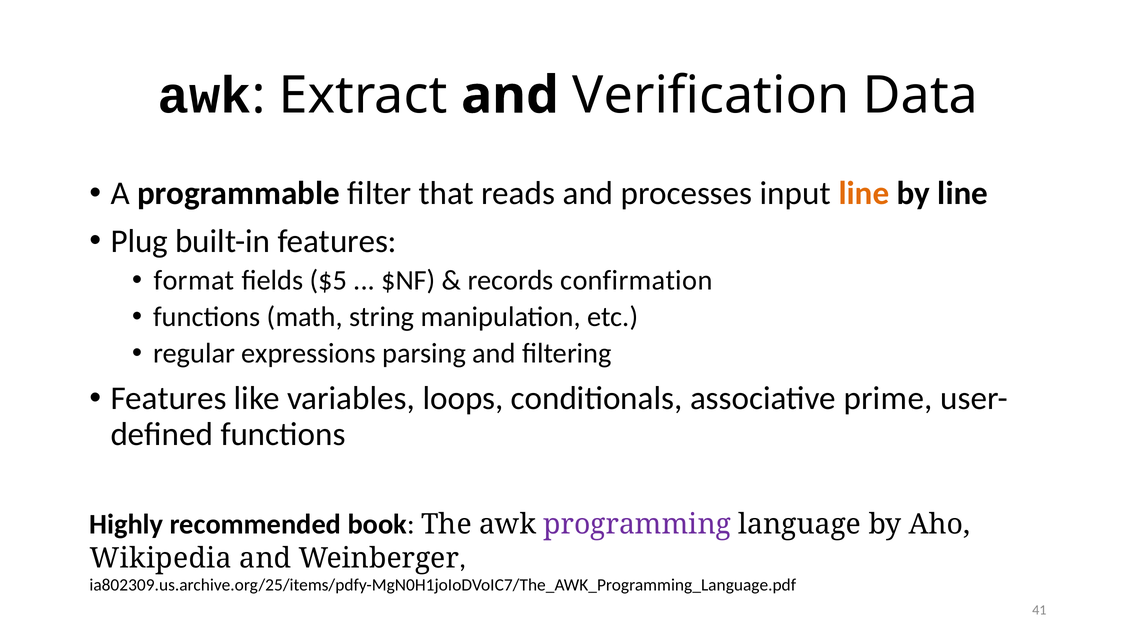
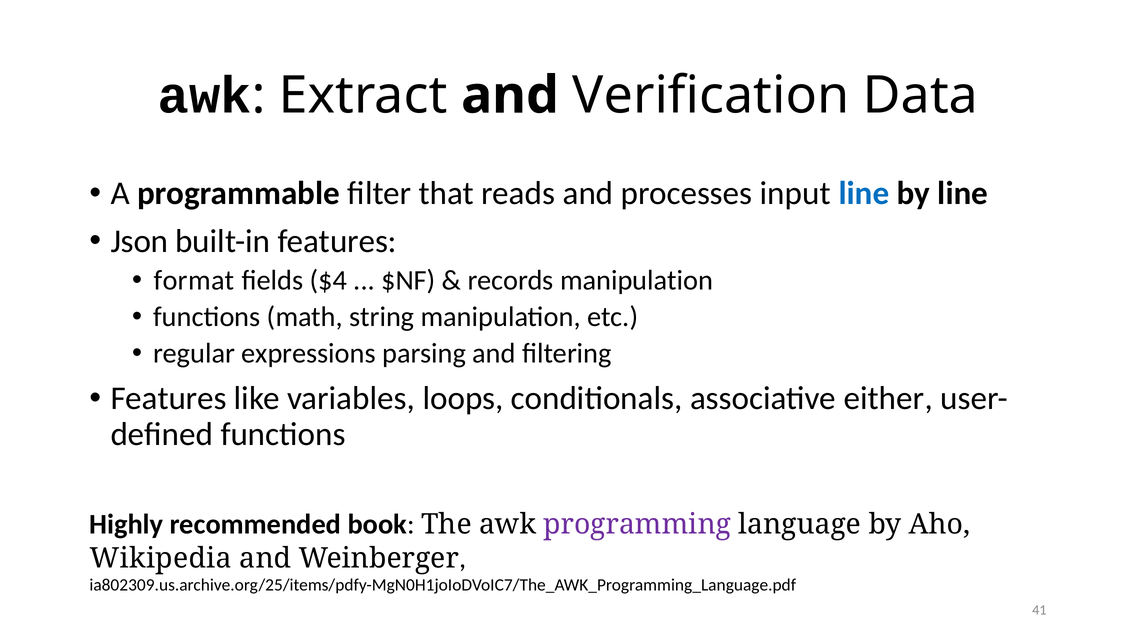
line colour: orange -> blue (864, 193)
Plug: Plug -> Json (139, 241)
$5: $5 -> $4 (328, 280)
records confirmation: confirmation -> manipulation (636, 280)
prime: prime -> either (888, 398)
